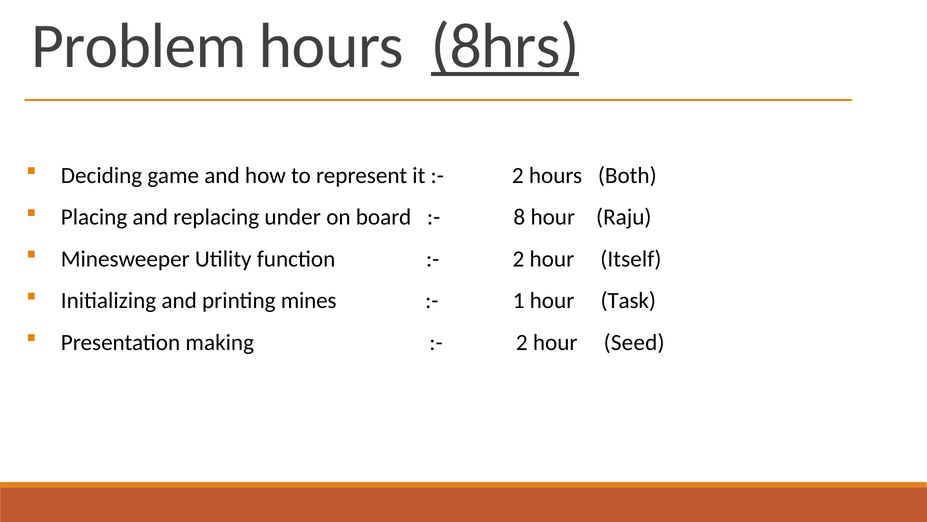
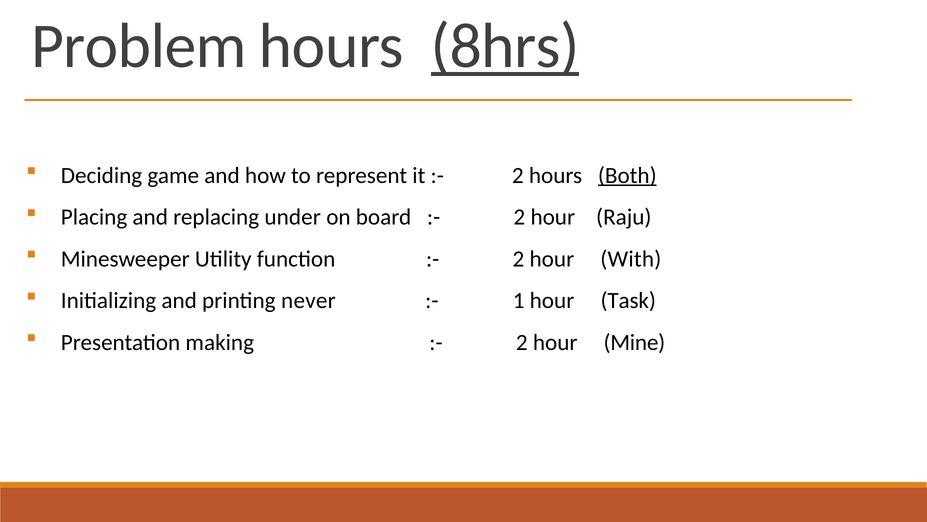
Both underline: none -> present (627, 175)
8: 8 -> 2 (519, 217)
Itself: Itself -> With (631, 259)
mines: mines -> never (308, 300)
Seed: Seed -> Mine (634, 342)
